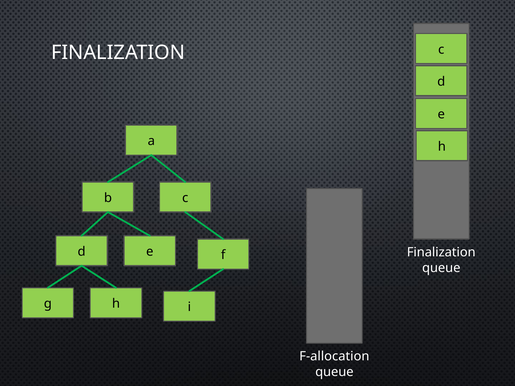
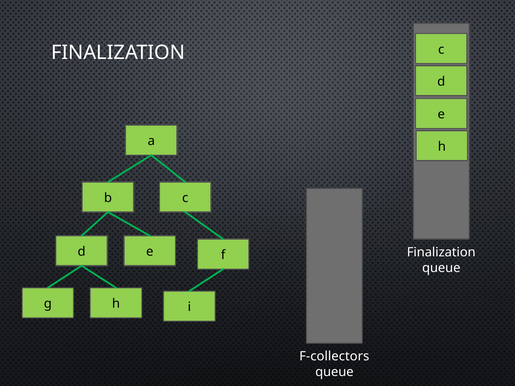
F-allocation: F-allocation -> F-collectors (334, 357)
